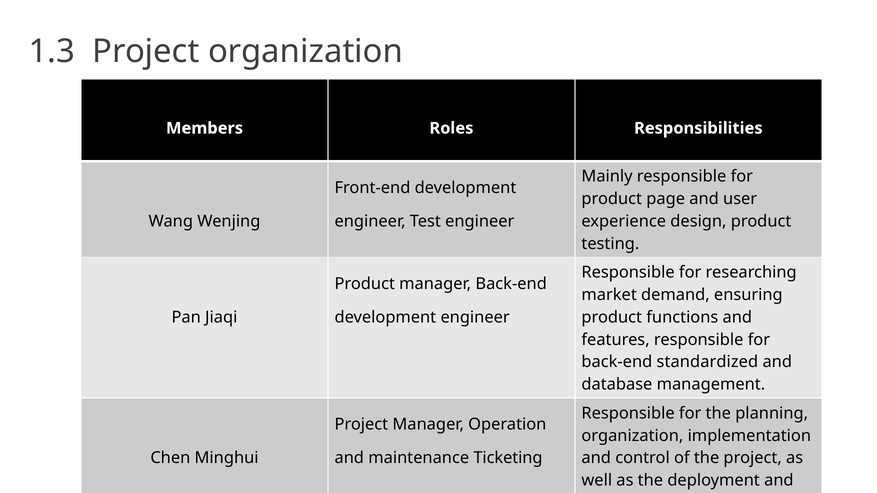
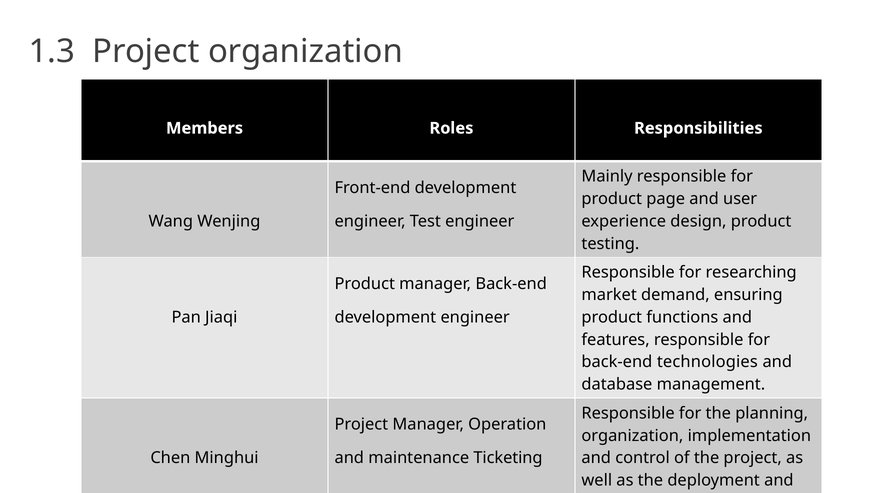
standardized: standardized -> technologies (707, 362)
